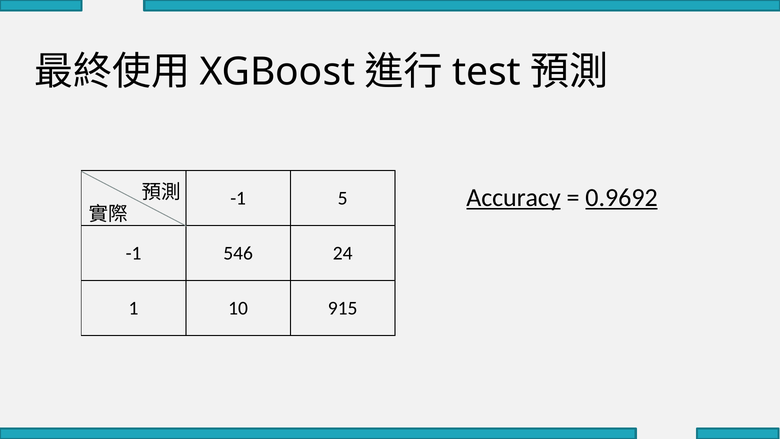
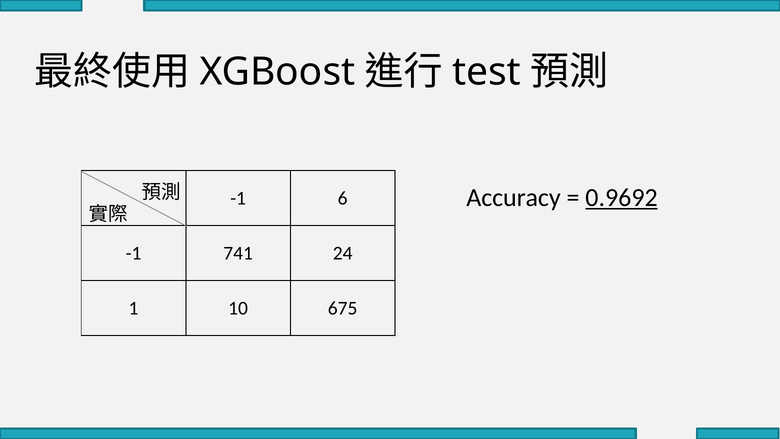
Accuracy underline: present -> none (513, 198)
5: 5 -> 6 (343, 198)
546: 546 -> 741 (238, 253)
915: 915 -> 675 (343, 308)
